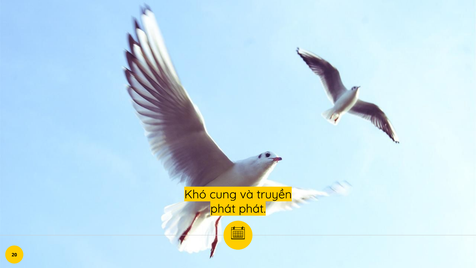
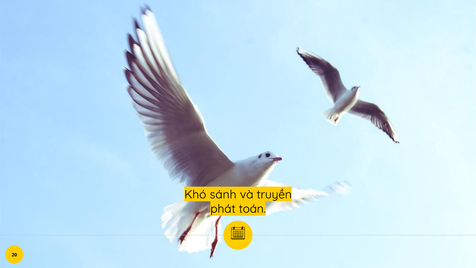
cung: cung -> sánh (223, 194)
phát phát: phát -> toán (252, 209)
